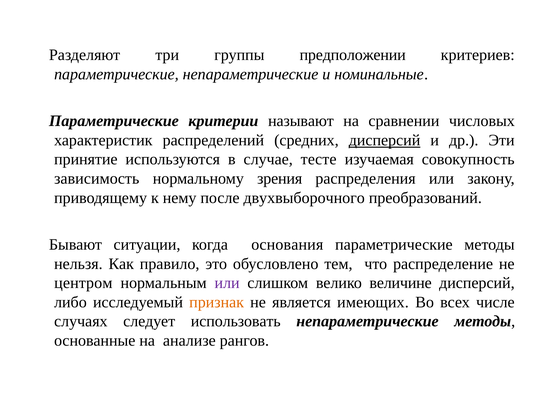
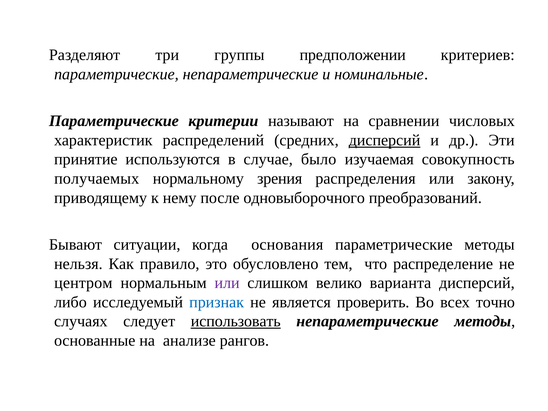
тесте: тесте -> было (319, 159)
зависимость: зависимость -> получаемых (97, 179)
двухвыборочного: двухвыборочного -> одновыборочного (304, 198)
величине: величине -> варианта (400, 283)
признак colour: orange -> blue (217, 302)
имеющих: имеющих -> проверить (373, 302)
числе: числе -> точно (495, 302)
использовать underline: none -> present (236, 321)
